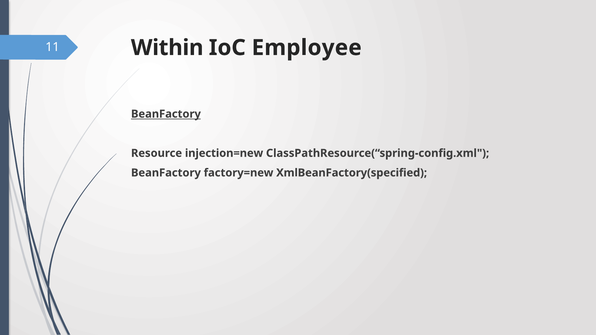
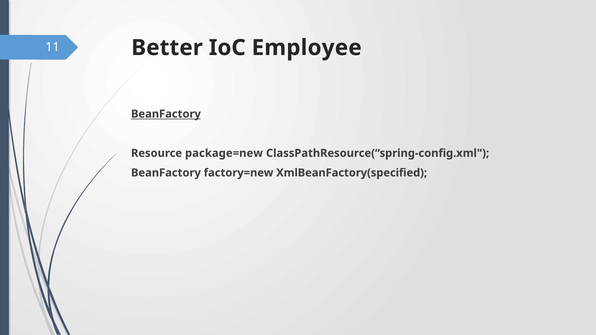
Within: Within -> Better (167, 48)
injection=new: injection=new -> package=new (224, 153)
